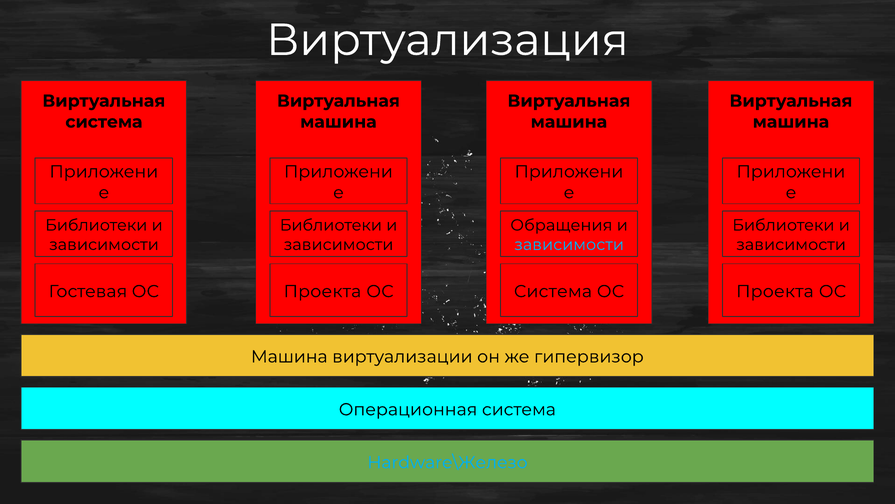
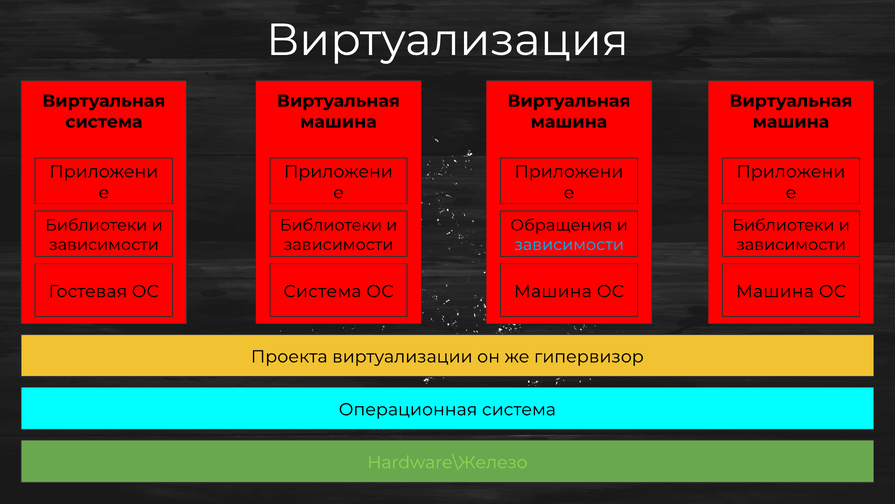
Проекта: Проекта -> Система (322, 291)
Система: Система -> Машина (553, 291)
Проекта: Проекта -> Машина (775, 291)
Машина: Машина -> Проекта (289, 356)
Hardware\Железо colour: light blue -> light green (448, 462)
